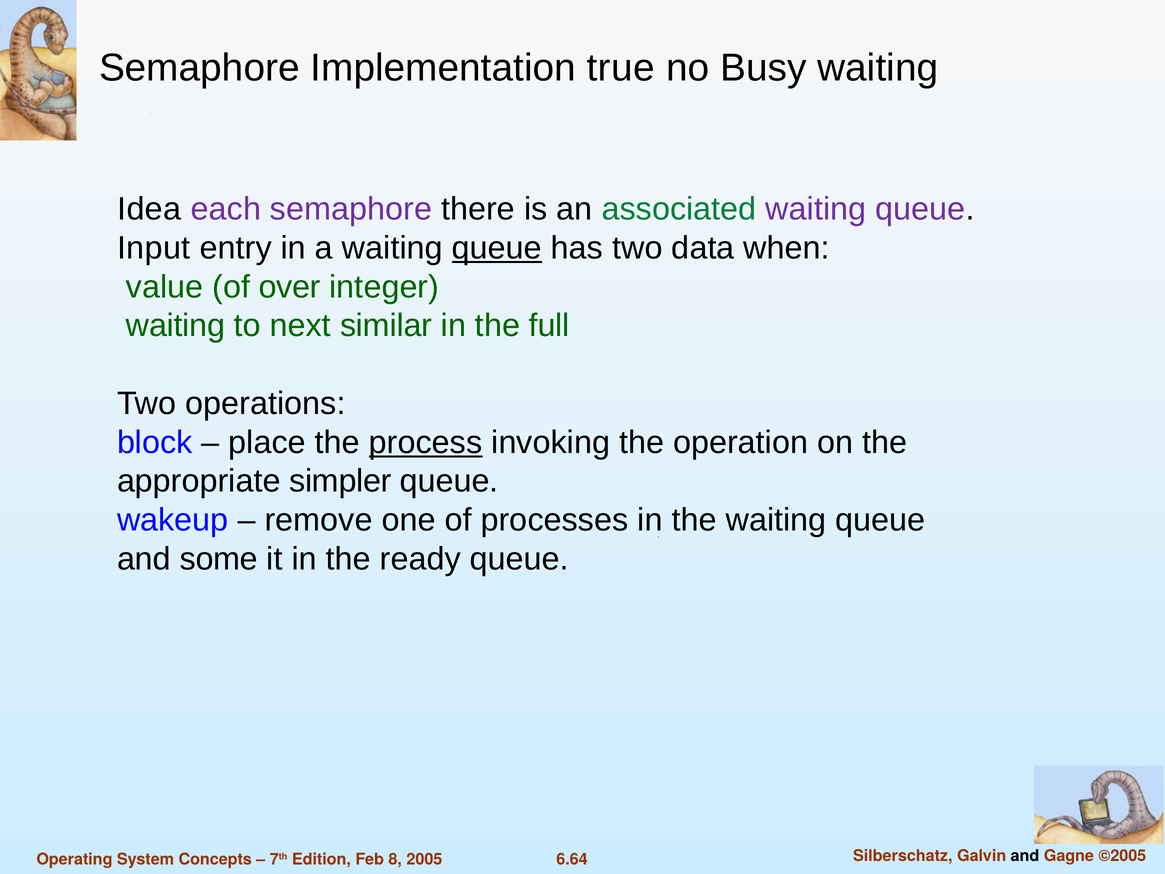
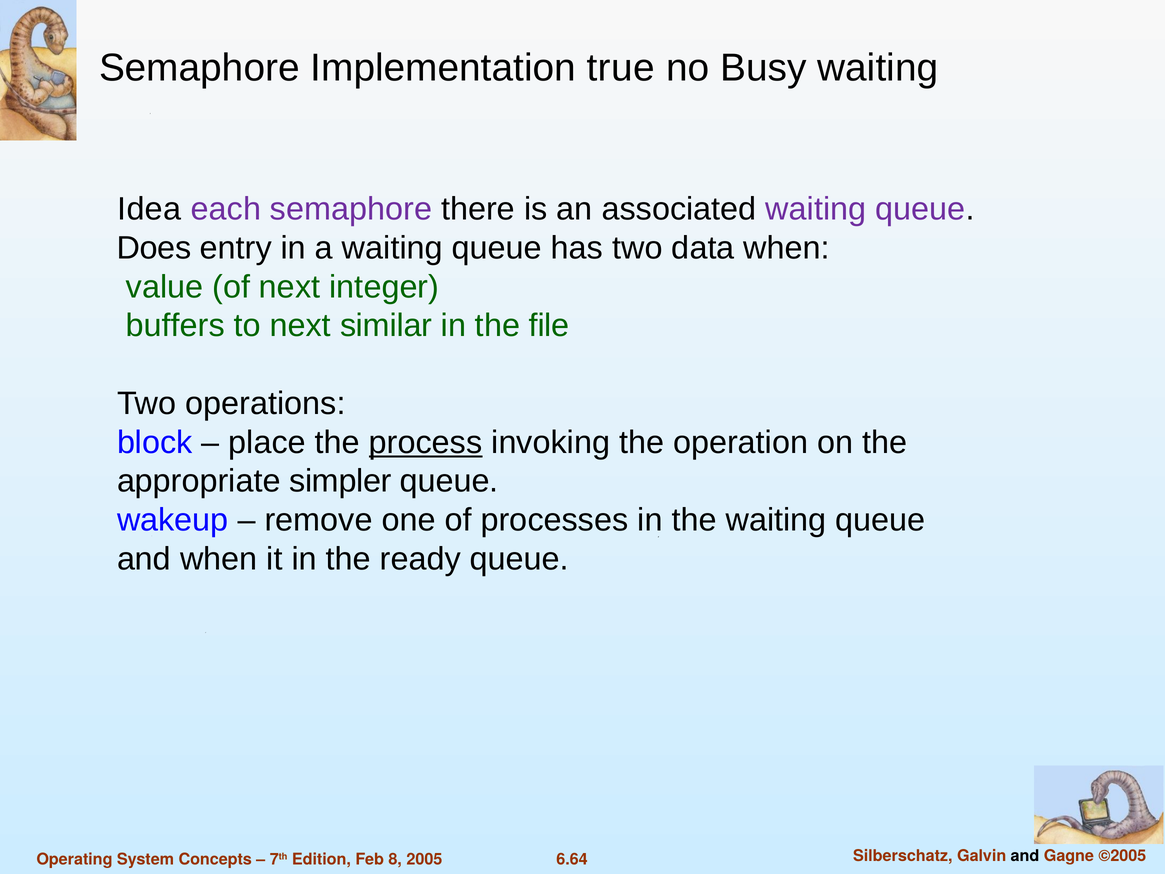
associated colour: green -> black (679, 209)
Input: Input -> Does (154, 248)
queue underline: present -> none (497, 248)
of over: over -> next (290, 287)
waiting: waiting -> buffers (175, 326)
full: full -> file (549, 326)
and some: some -> when (219, 559)
